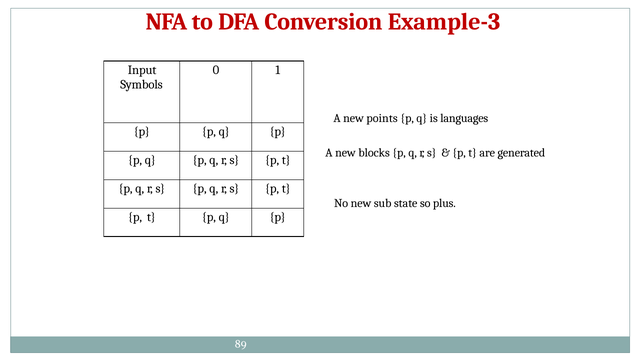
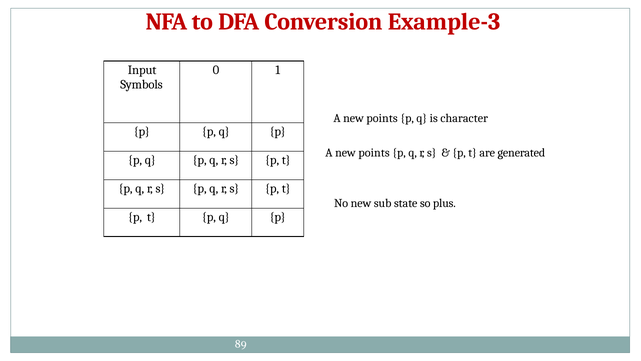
languages: languages -> character (464, 118)
blocks: blocks -> points (374, 152)
